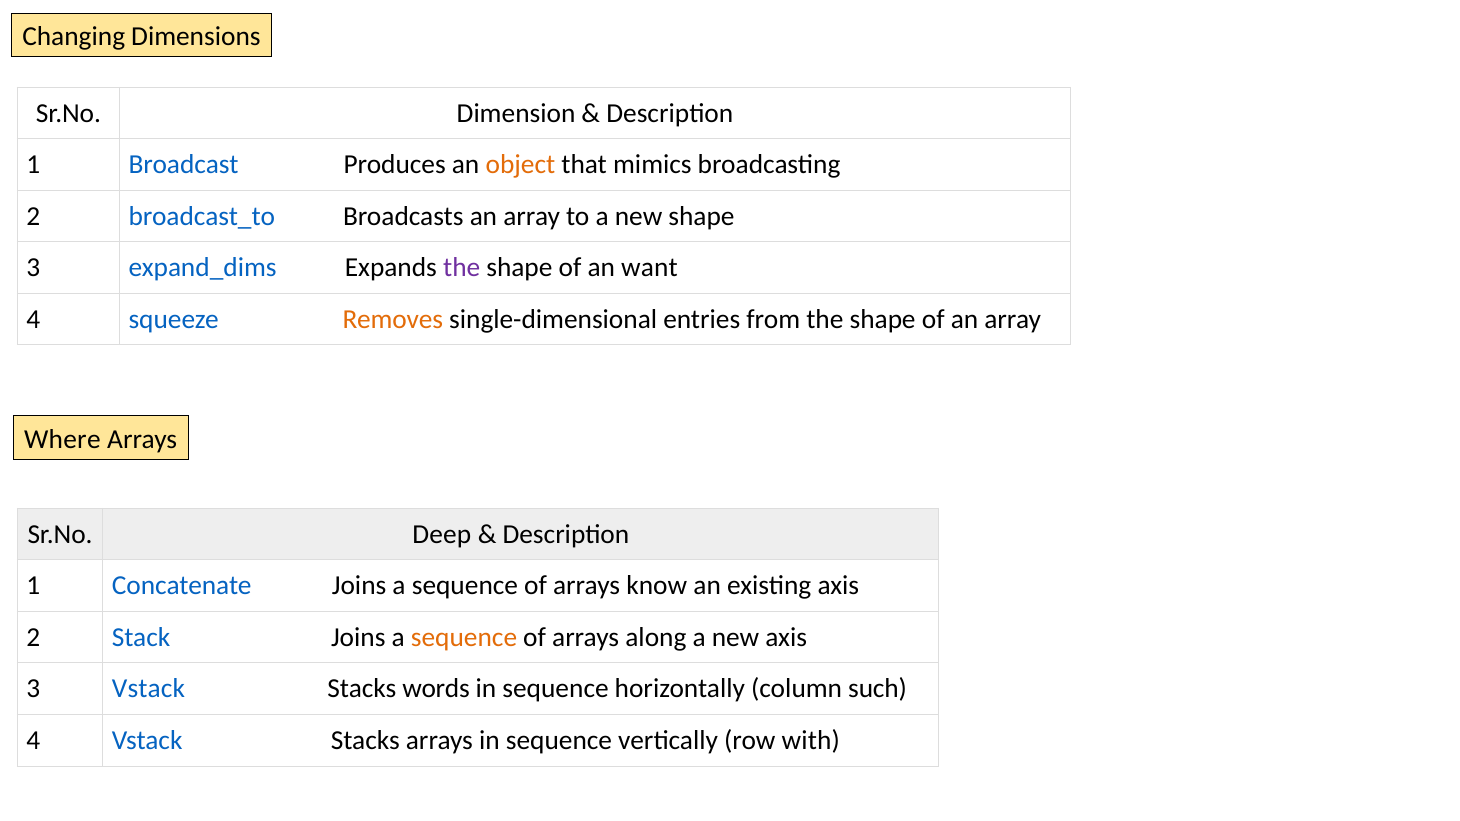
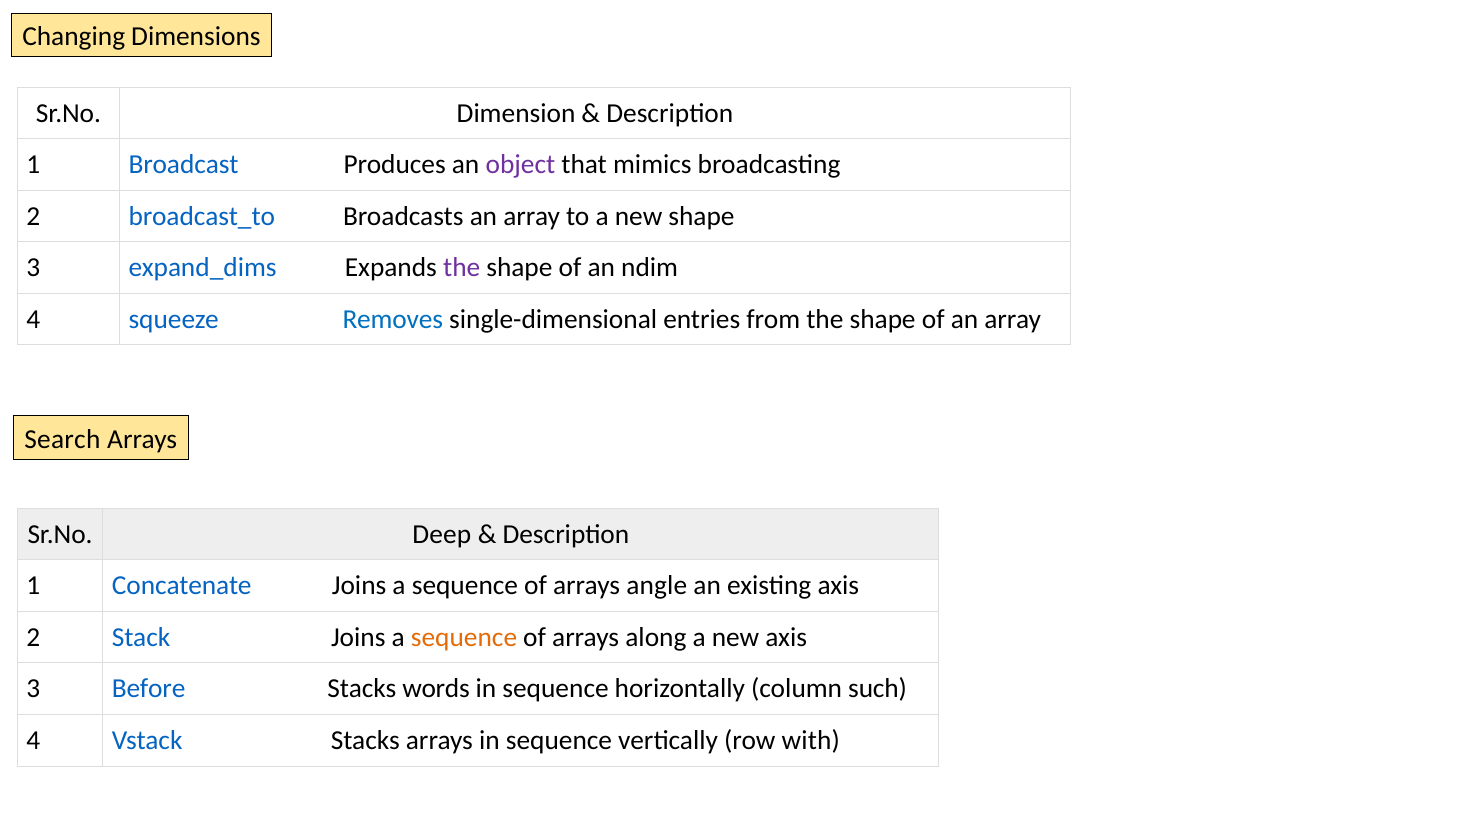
object colour: orange -> purple (520, 165)
want: want -> ndim (650, 268)
Removes colour: orange -> blue (393, 320)
Where: Where -> Search (62, 440)
know: know -> angle (657, 586)
3 Vstack: Vstack -> Before (149, 689)
